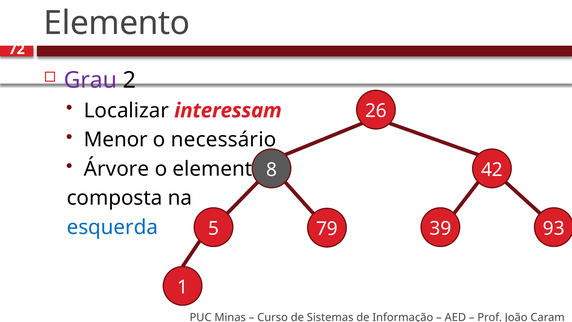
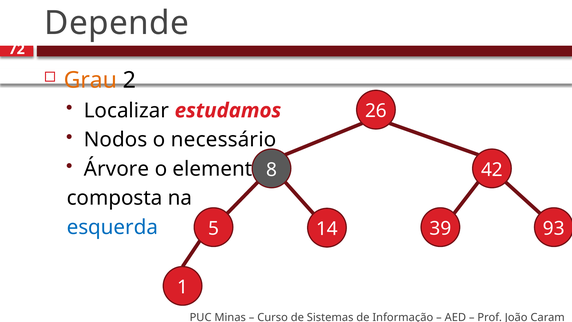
Elemento: Elemento -> Depende (117, 23)
Grau colour: purple -> orange (90, 80)
interessam: interessam -> estudamos (228, 110)
Menor: Menor -> Nodos (116, 140)
79: 79 -> 14 (327, 229)
